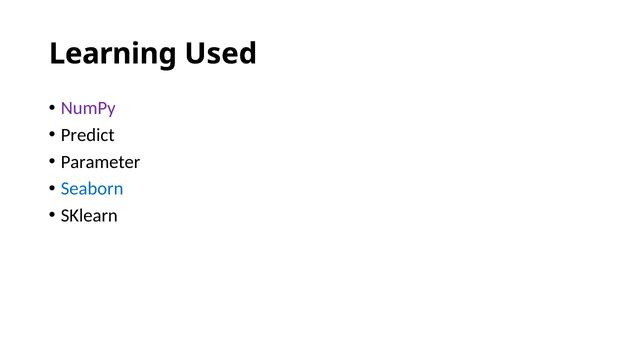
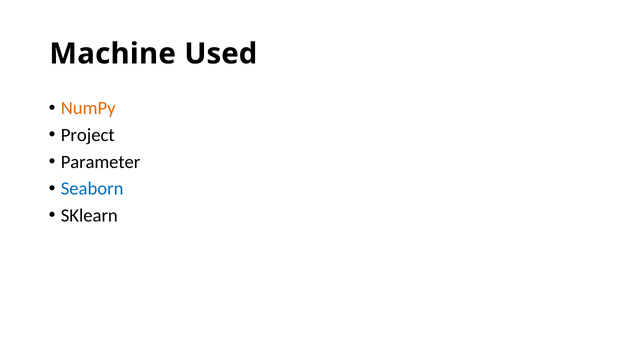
Learning: Learning -> Machine (113, 54)
NumPy colour: purple -> orange (88, 108)
Predict: Predict -> Project (88, 135)
